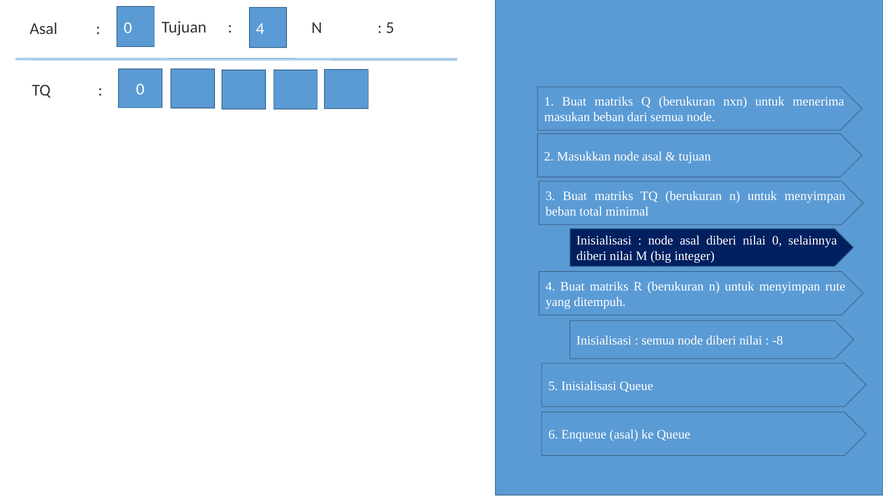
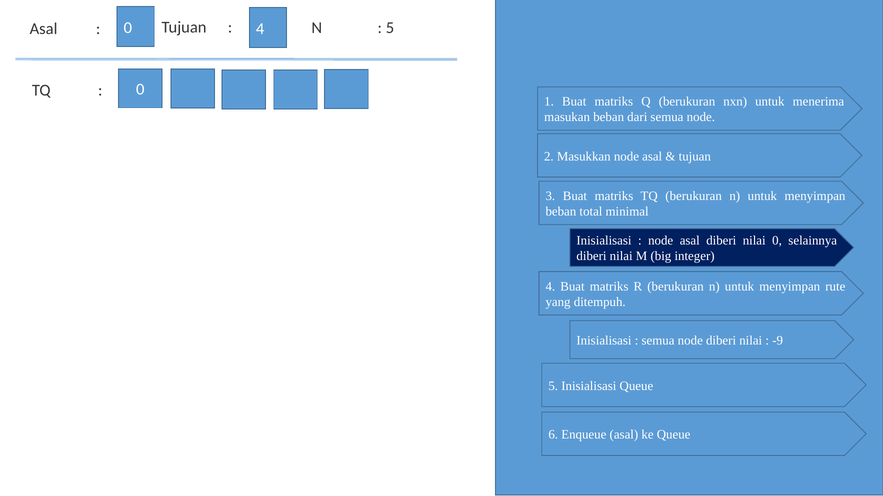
-8: -8 -> -9 (778, 341)
